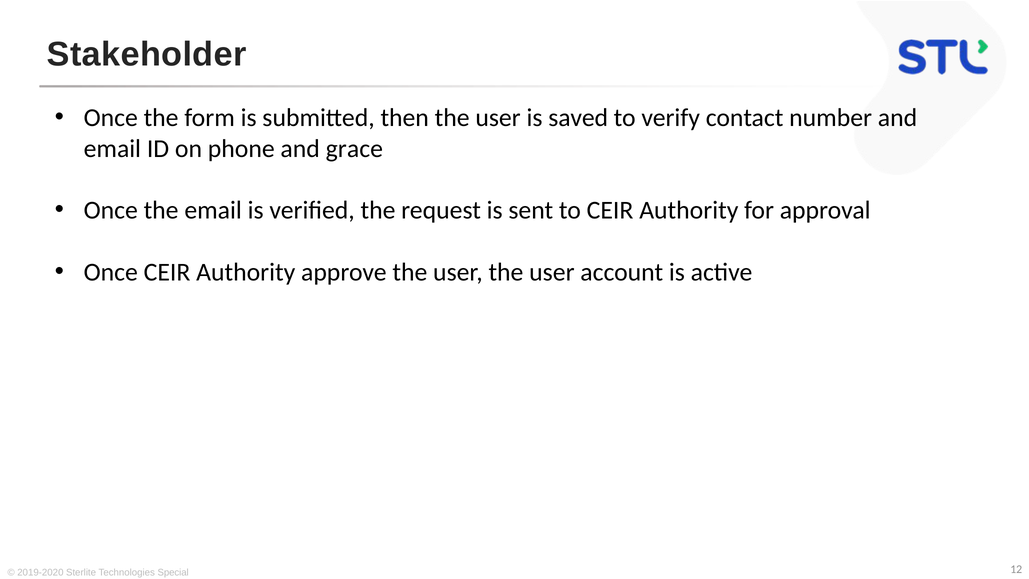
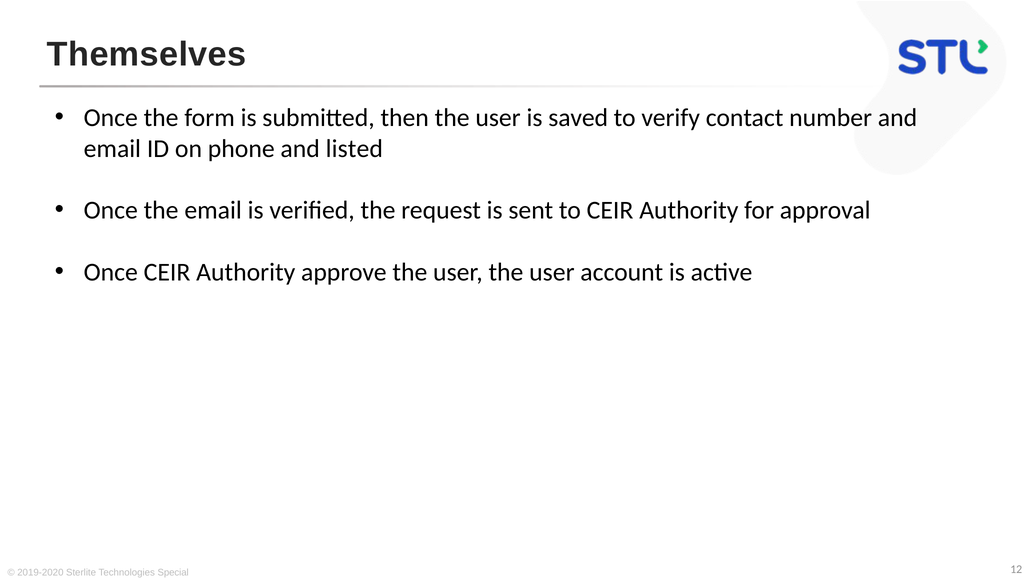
Stakeholder: Stakeholder -> Themselves (147, 54)
grace: grace -> listed (354, 149)
